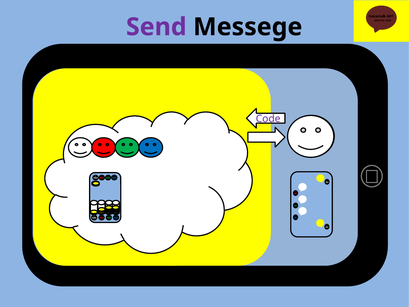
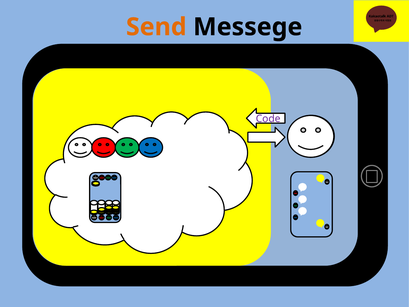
Send colour: purple -> orange (156, 27)
